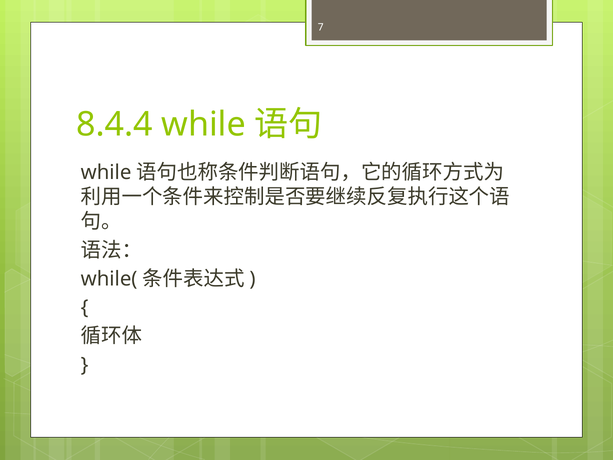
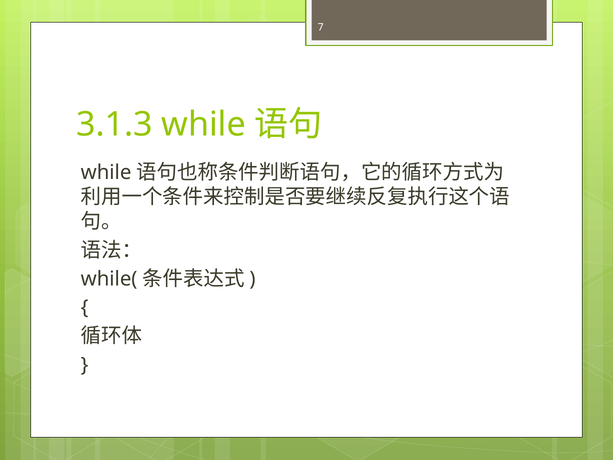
8.4.4: 8.4.4 -> 3.1.3 (114, 124)
